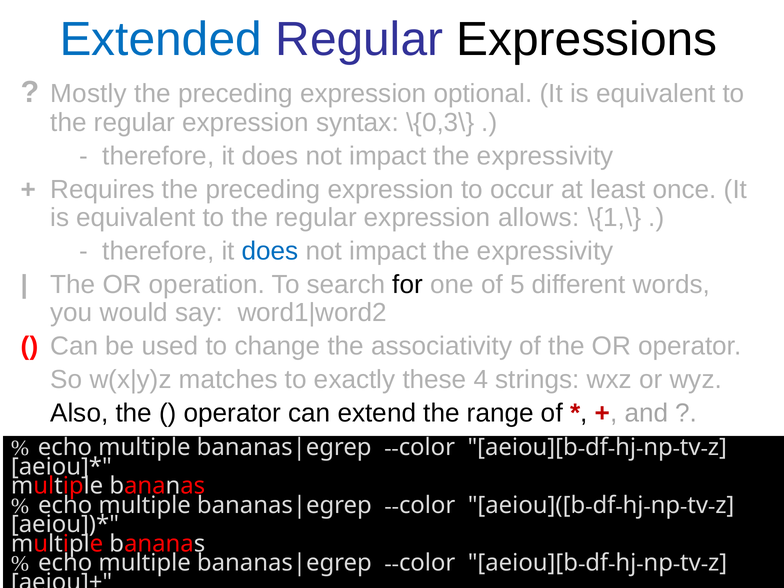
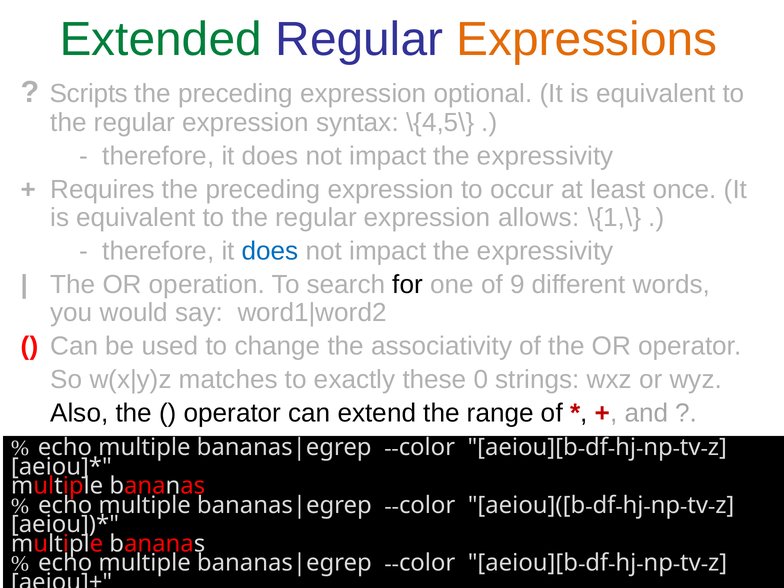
Extended colour: blue -> green (161, 39)
Expressions colour: black -> orange (587, 39)
Mostly: Mostly -> Scripts (89, 94)
\{0,3\: \{0,3\ -> \{4,5\ (440, 123)
5: 5 -> 9 (517, 285)
4: 4 -> 0 (481, 380)
